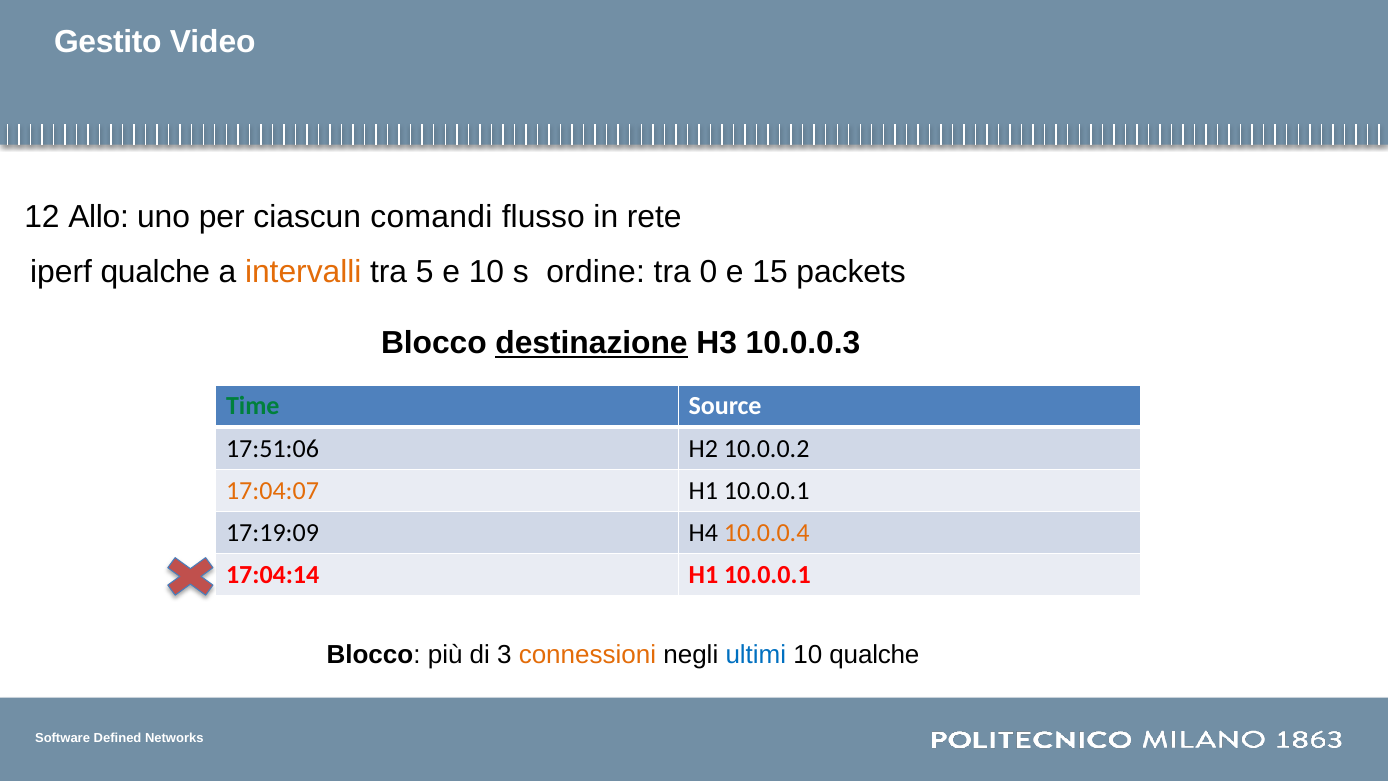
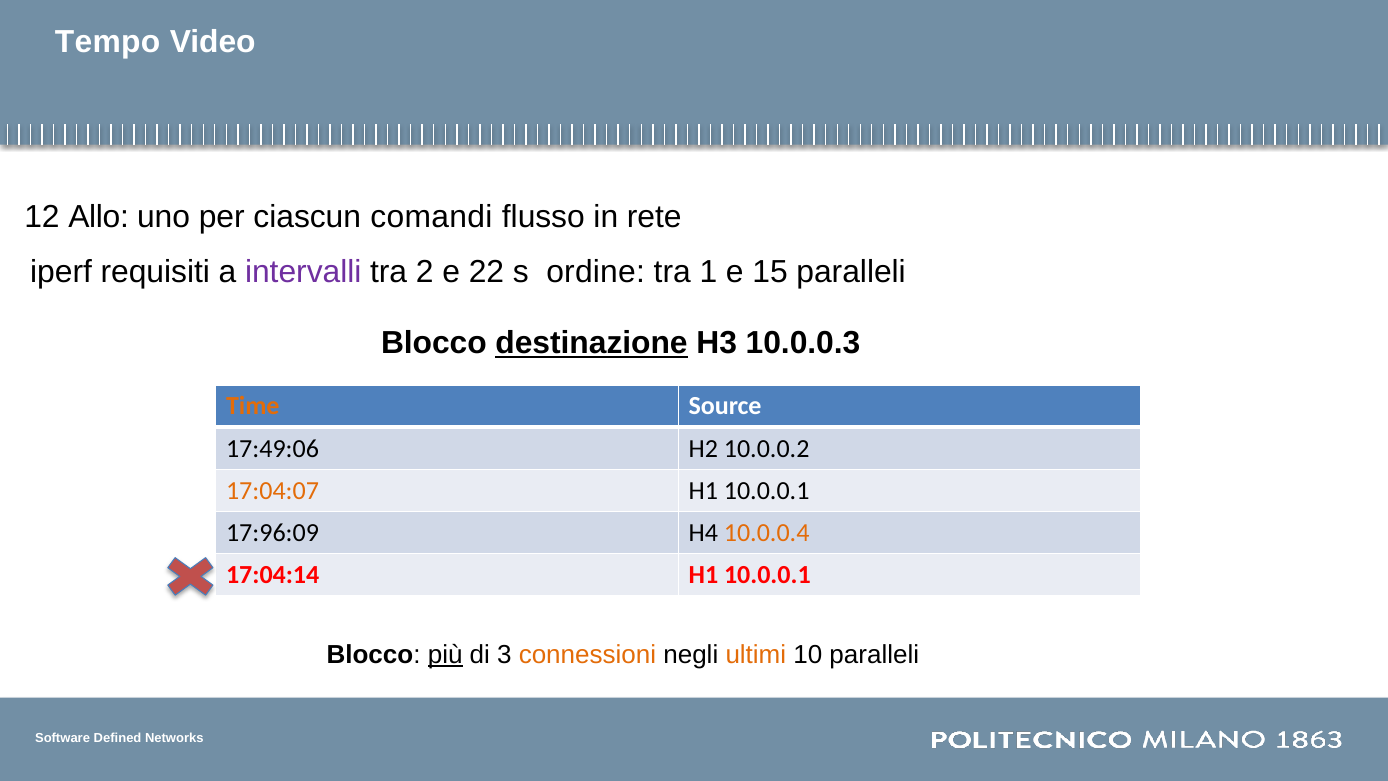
Gestito: Gestito -> Tempo (108, 42)
iperf qualche: qualche -> requisiti (155, 272)
intervalli colour: orange -> purple (303, 272)
5: 5 -> 2 (425, 272)
e 10: 10 -> 22 (486, 272)
0: 0 -> 1 (708, 272)
15 packets: packets -> paralleli (851, 272)
Time colour: green -> orange (253, 406)
17:51:06: 17:51:06 -> 17:49:06 (273, 448)
17:19:09: 17:19:09 -> 17:96:09 (273, 533)
più underline: none -> present (445, 655)
ultimi colour: blue -> orange (756, 655)
10 qualche: qualche -> paralleli (874, 655)
